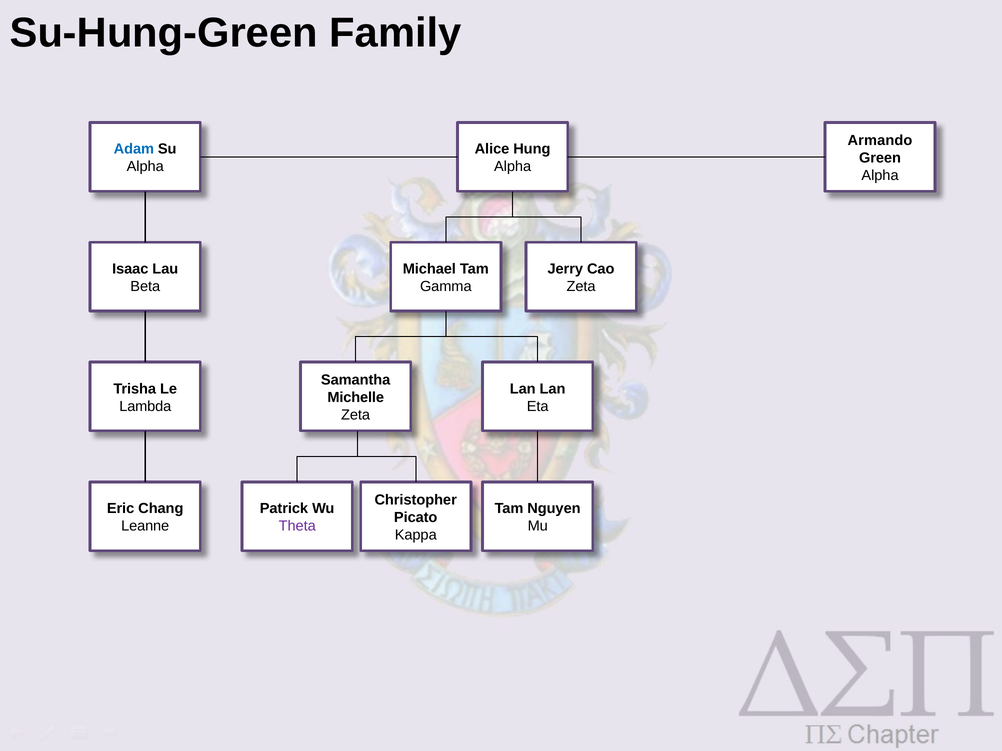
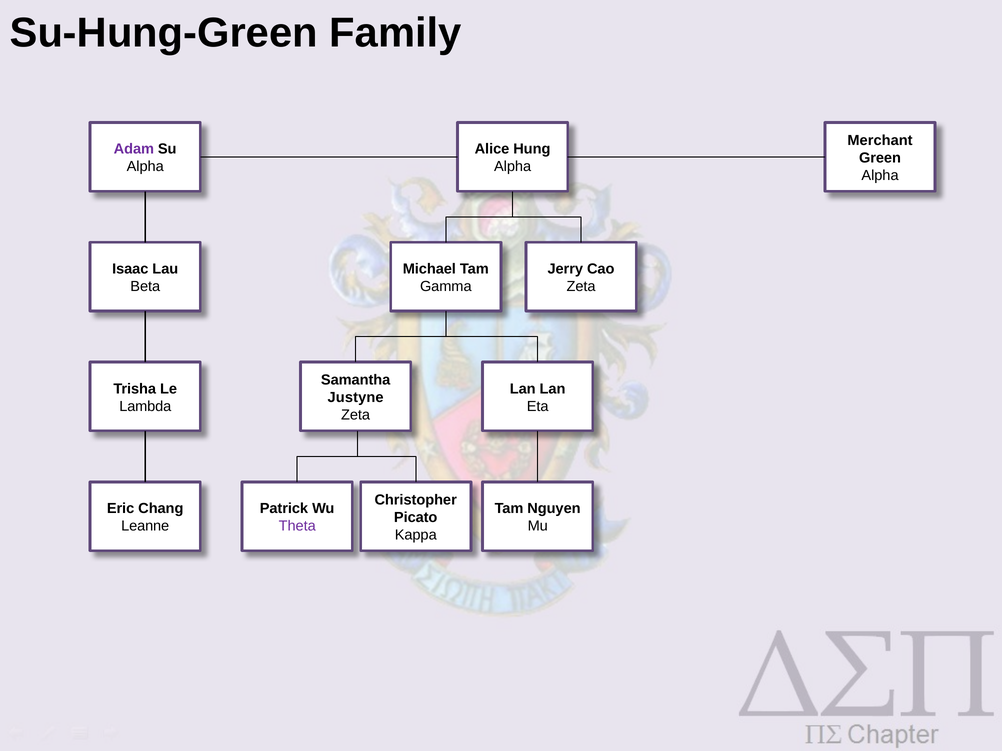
Armando: Armando -> Merchant (880, 141)
Adam colour: blue -> purple (134, 149)
Michelle: Michelle -> Justyne (356, 398)
